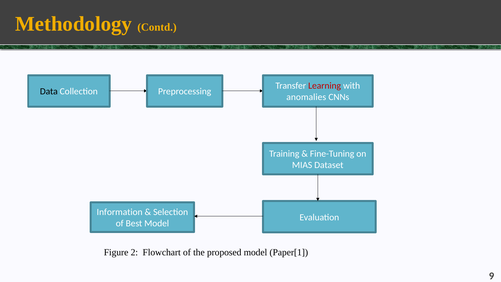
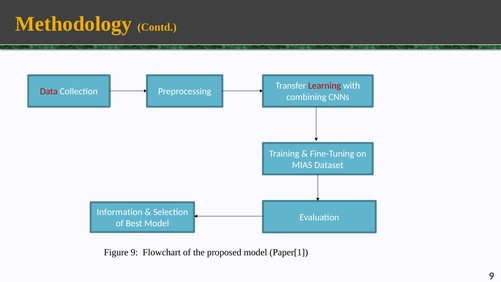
Data colour: black -> red (49, 91)
anomalies: anomalies -> combining (306, 97)
Figure 2: 2 -> 9 (134, 252)
